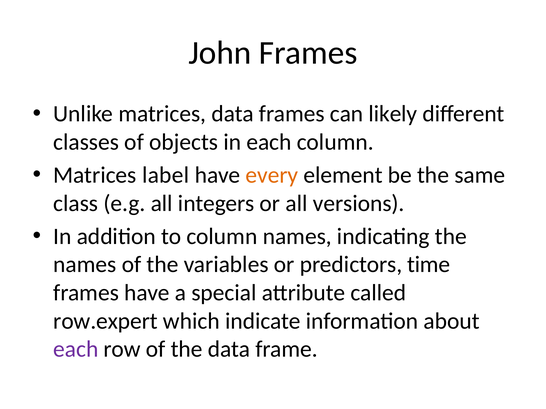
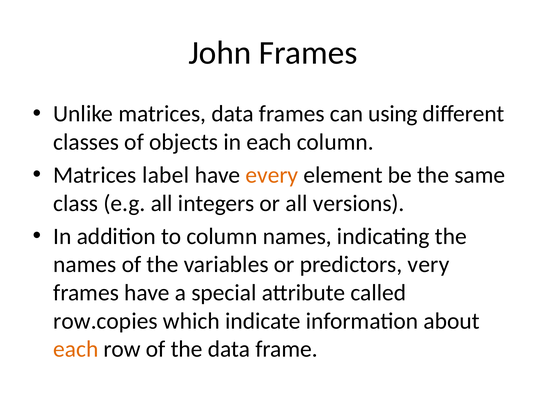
likely: likely -> using (393, 114)
time: time -> very (428, 265)
row.expert: row.expert -> row.copies (105, 321)
each colour: purple -> orange (76, 350)
